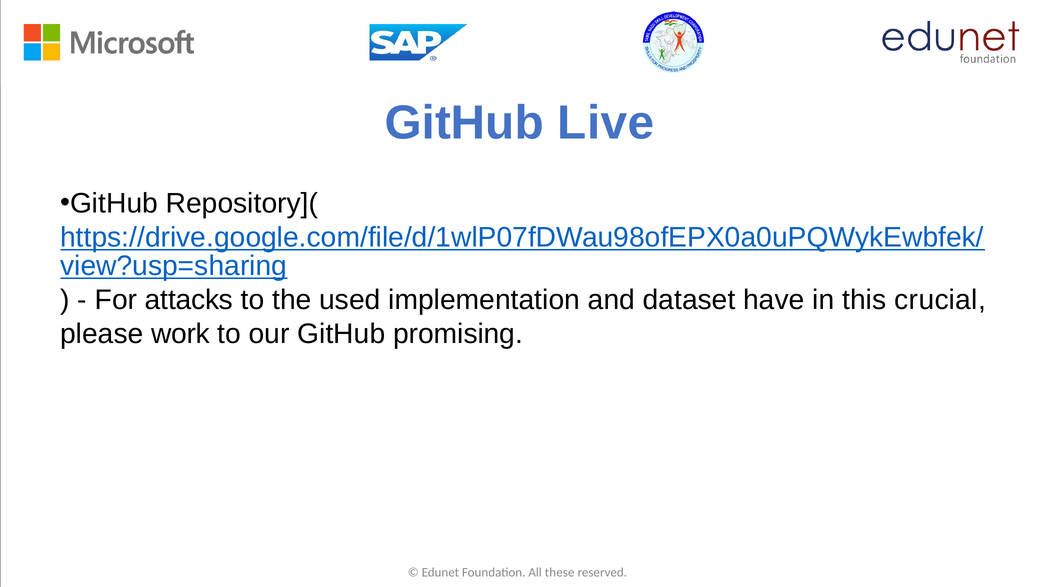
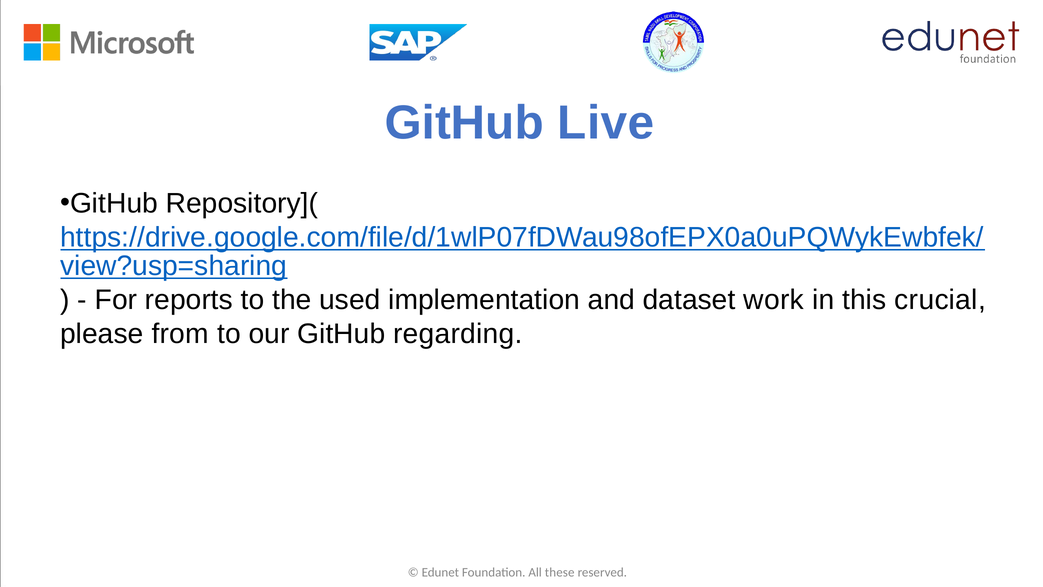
attacks: attacks -> reports (189, 300)
have: have -> work (774, 300)
work: work -> from (180, 334)
promising: promising -> regarding (458, 334)
